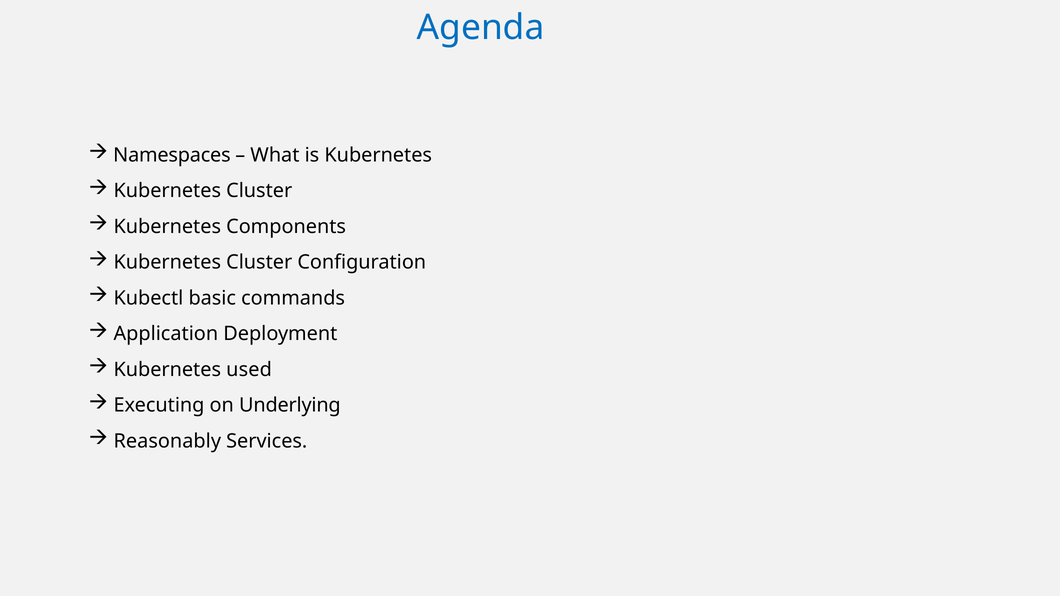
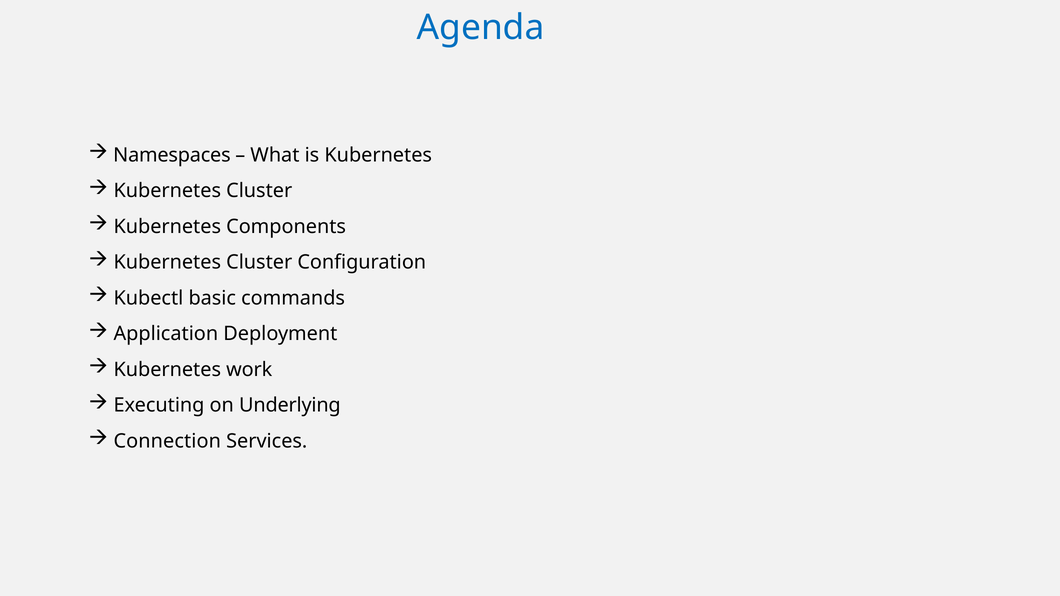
used: used -> work (249, 370)
Reasonably: Reasonably -> Connection (167, 441)
